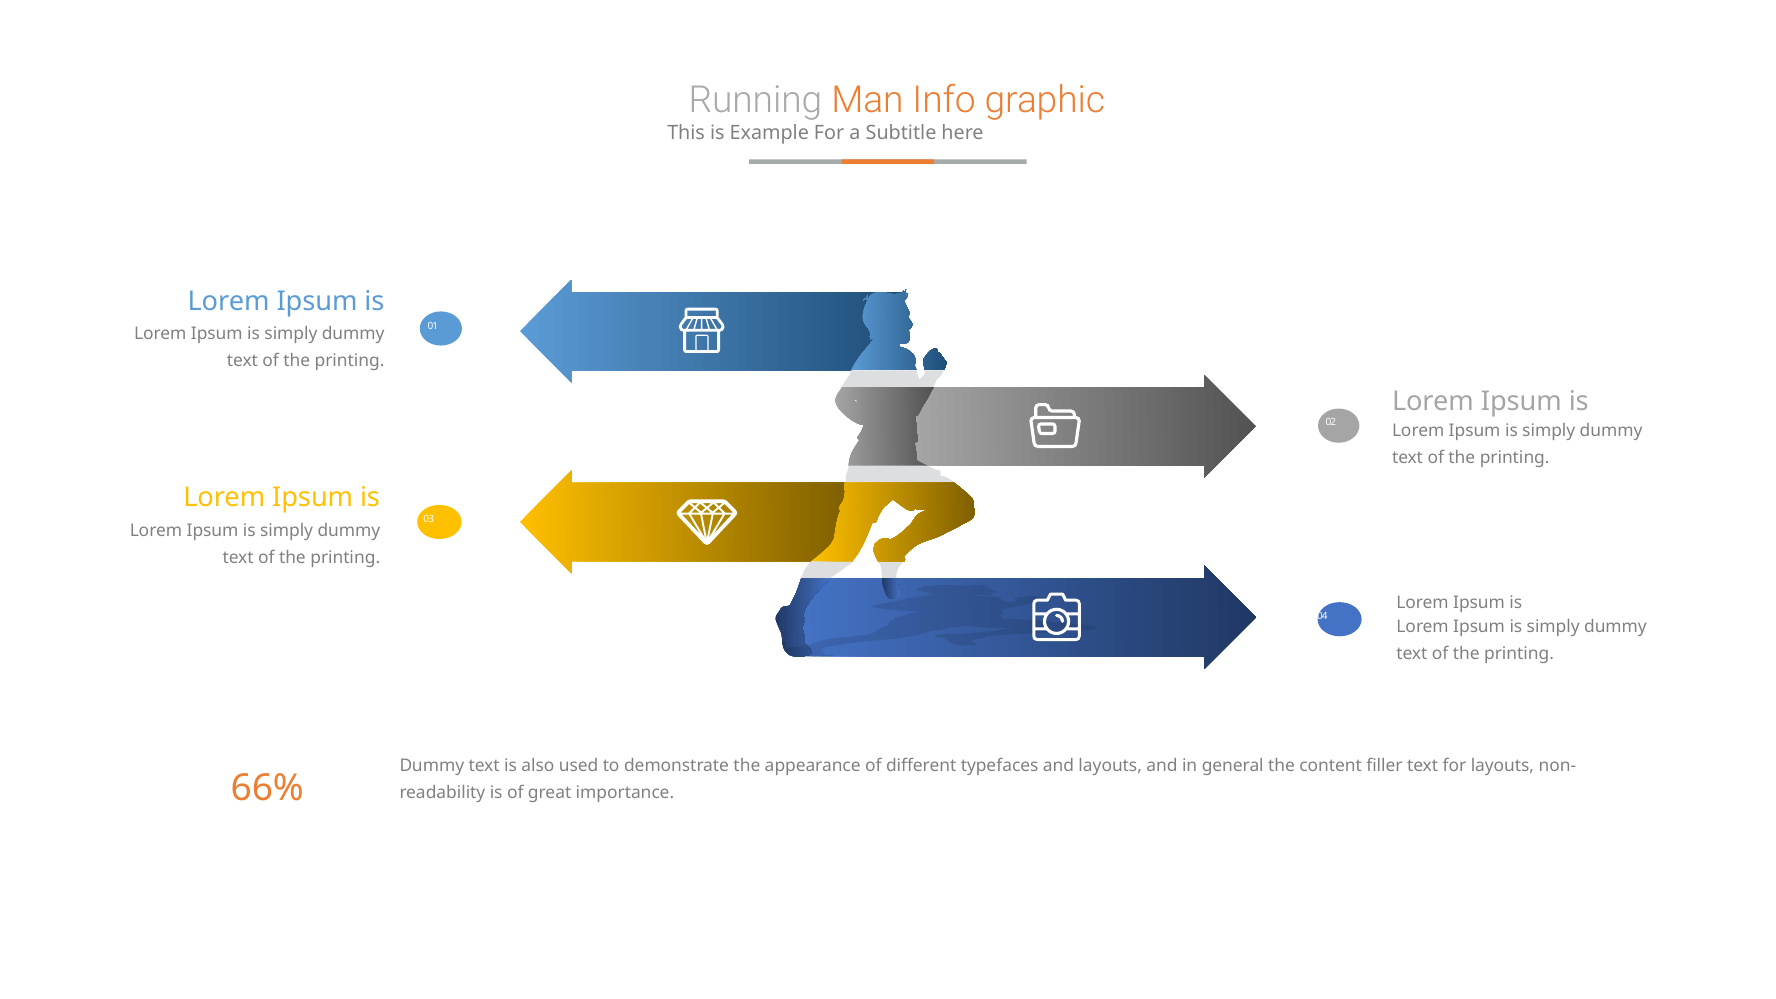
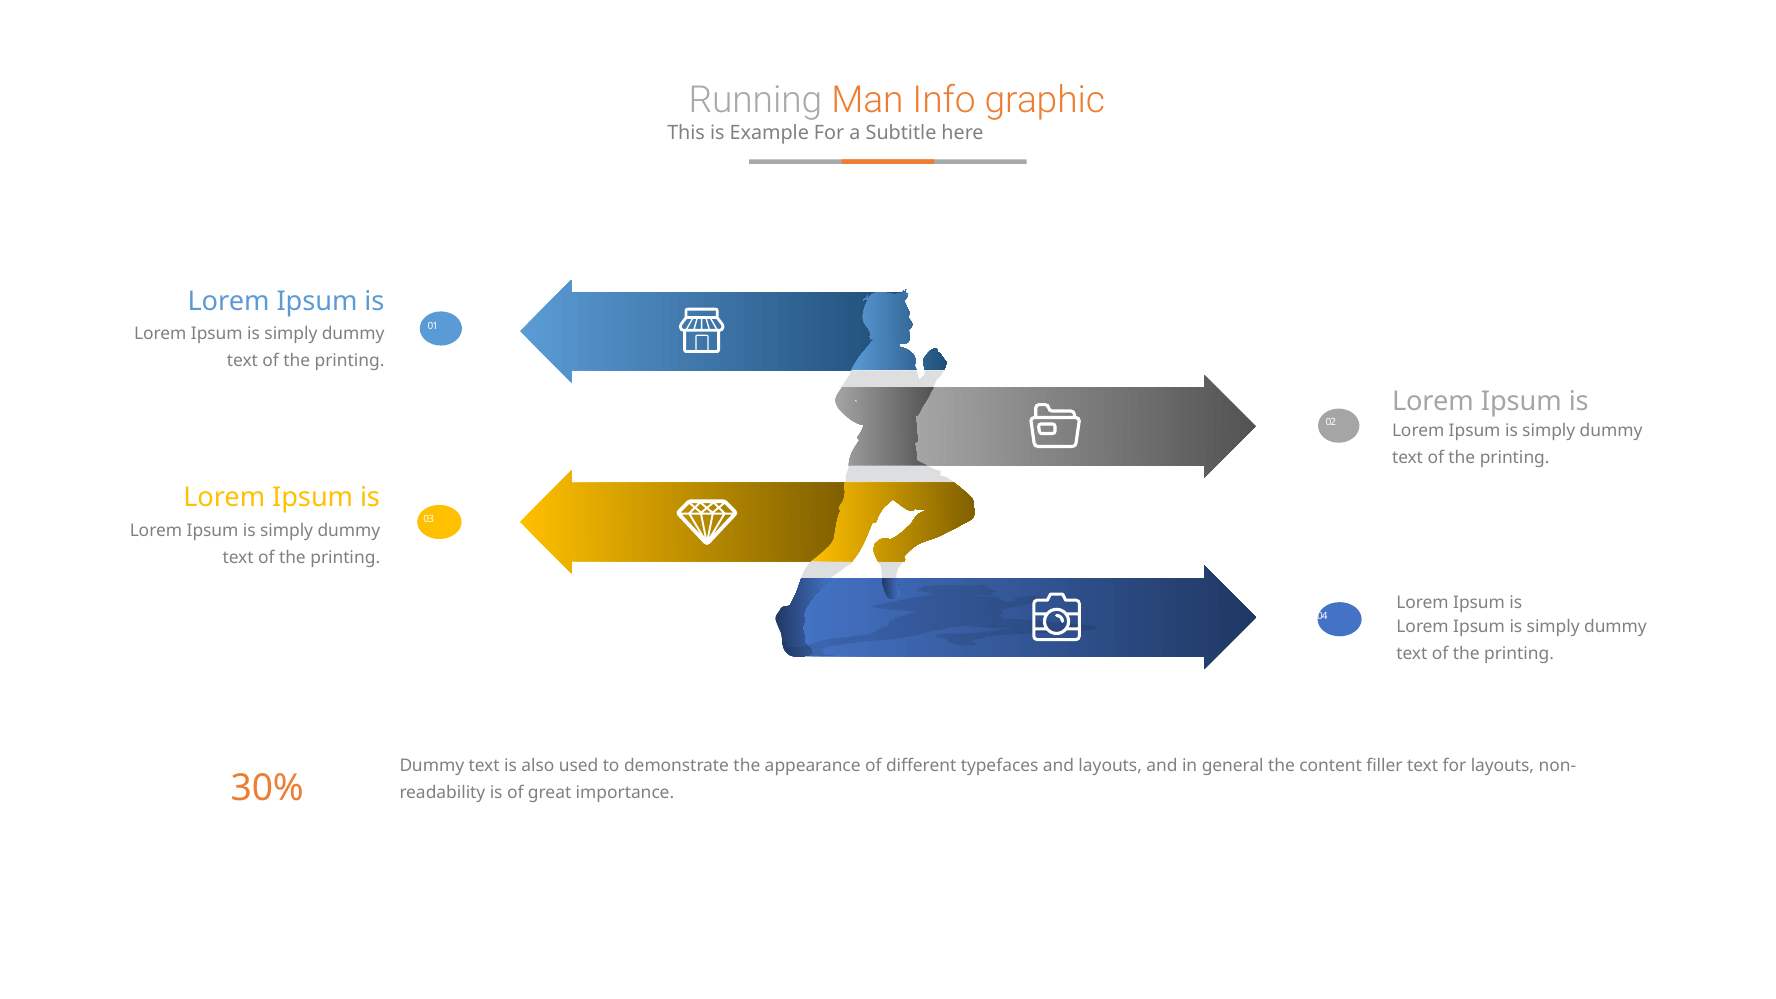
66%: 66% -> 30% (267, 788)
